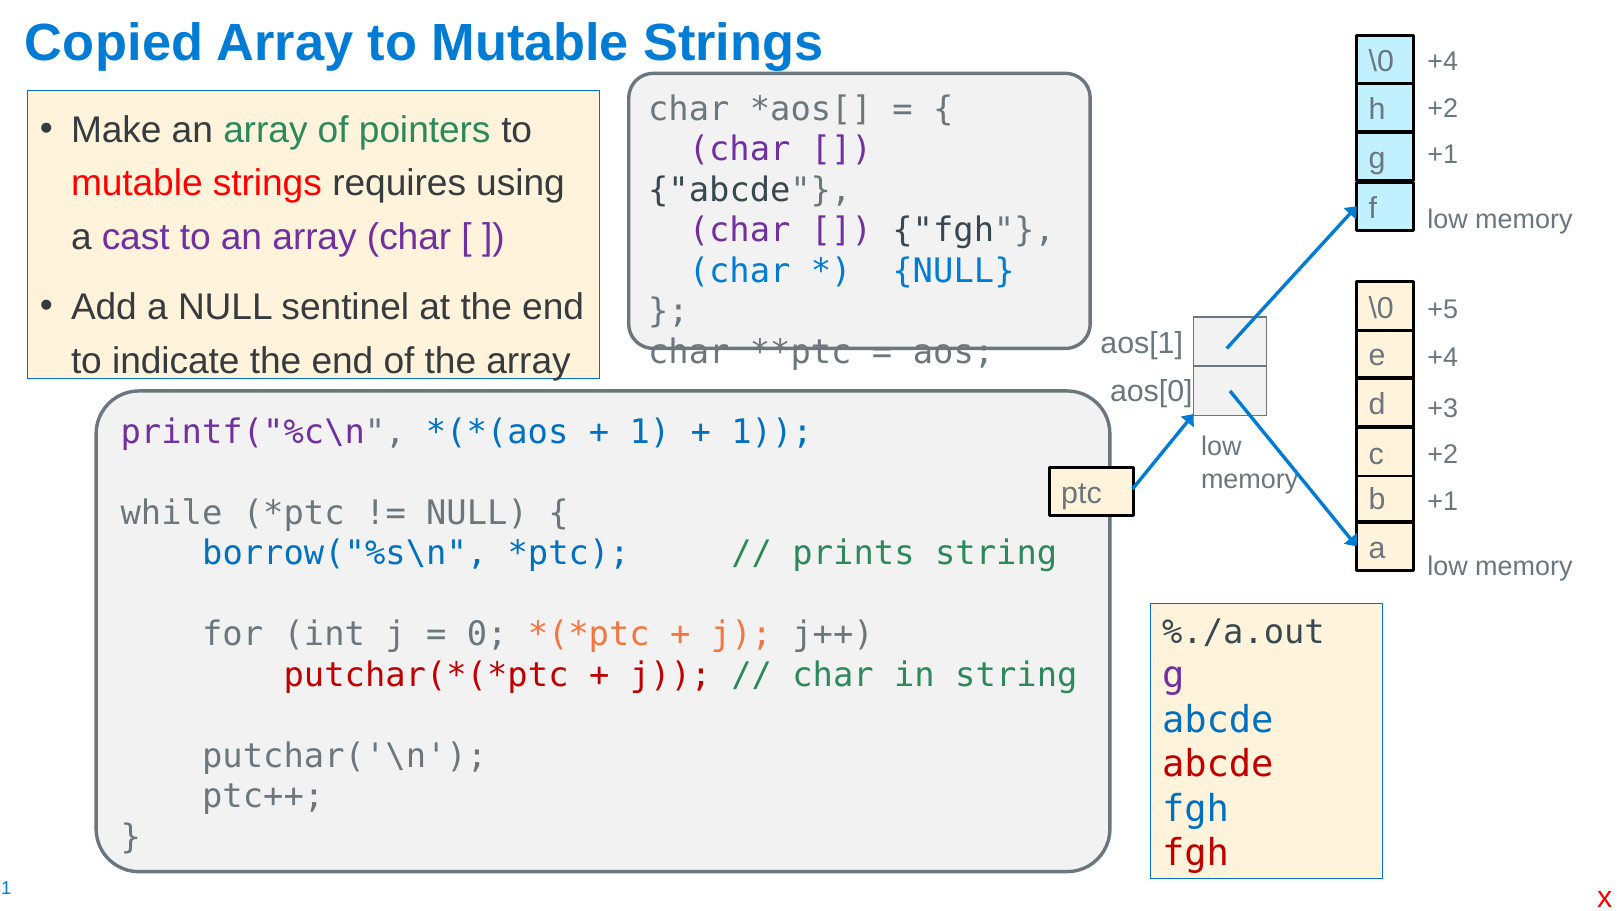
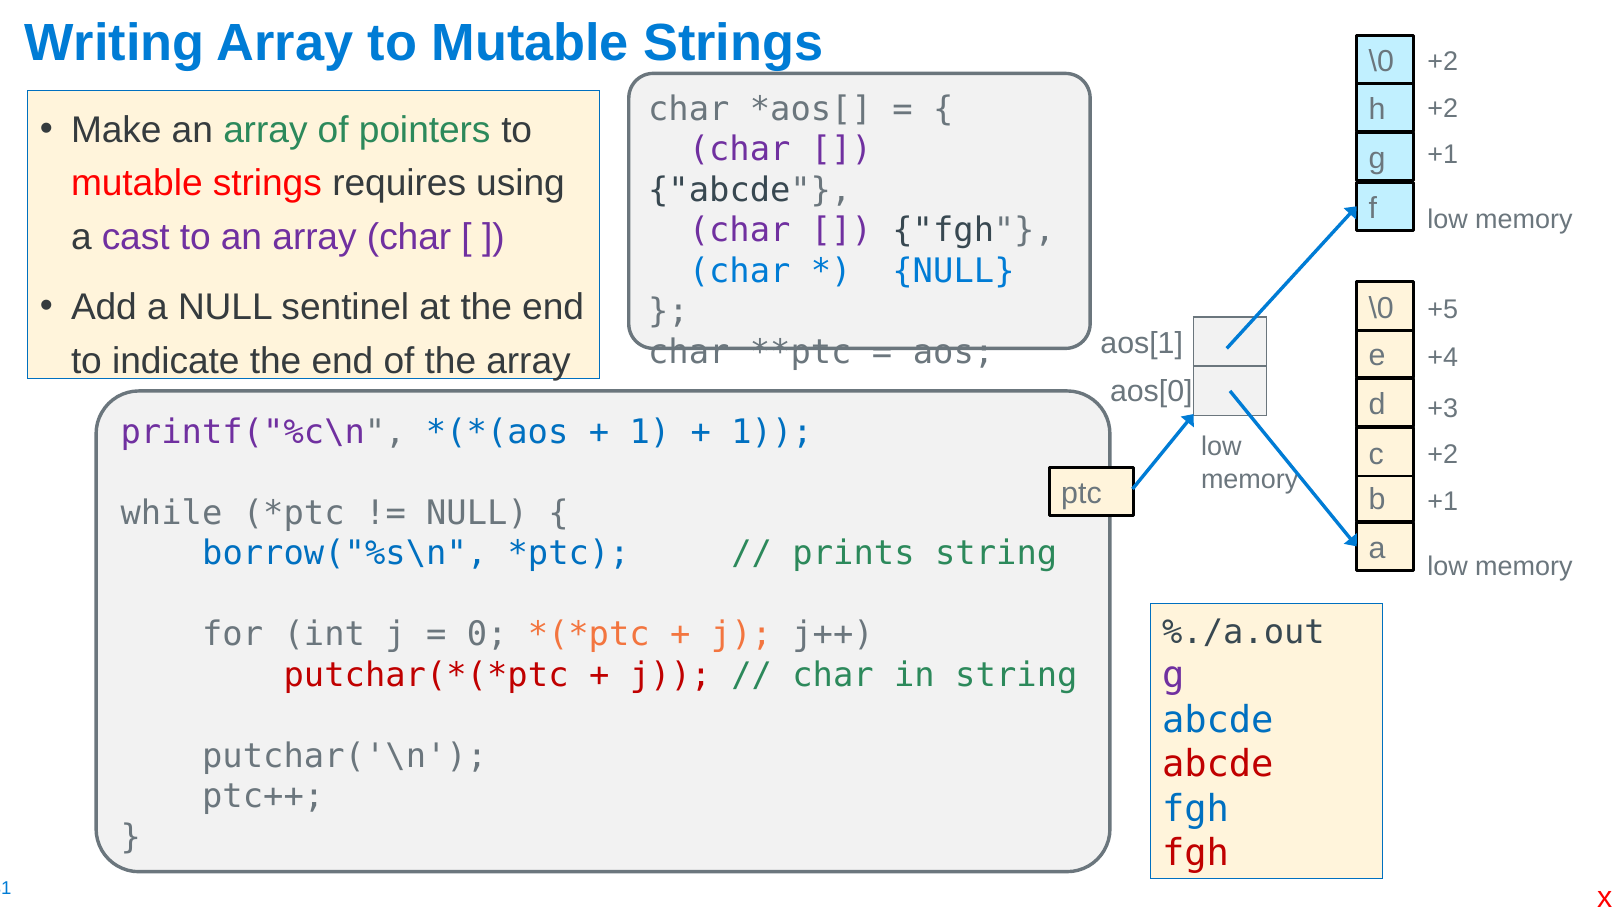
Copied: Copied -> Writing (114, 44)
\0 +4: +4 -> +2 (1443, 62)
